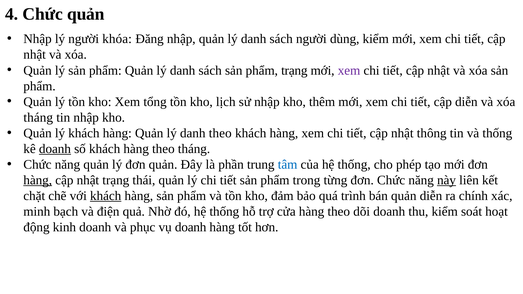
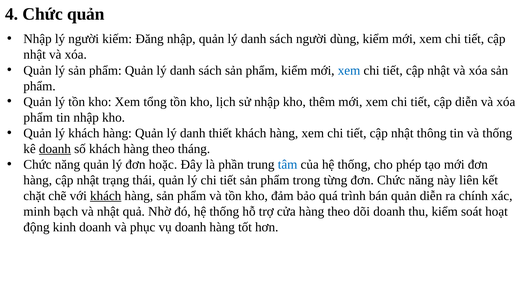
khóa: khóa -> kiếm (117, 39)
phẩm trạng: trạng -> kiểm (294, 70)
xem colour: purple -> blue (349, 70)
tháng: tháng -> phẩm (38, 117)
danh theo: theo -> thiết (220, 133)
đơn quản: quản -> hoặc (163, 165)
hàng underline: present -> none (38, 180)
này underline: present -> none (447, 180)
và điện: điện -> nhật (108, 212)
